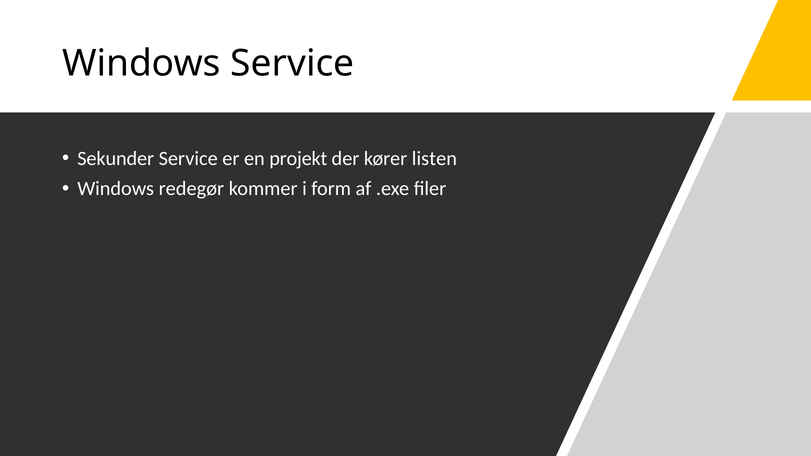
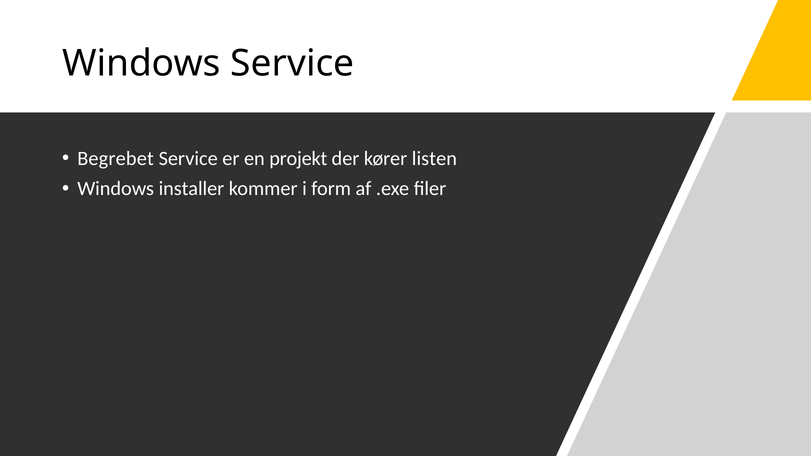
Sekunder: Sekunder -> Begrebet (116, 159)
redegør: redegør -> installer (191, 189)
